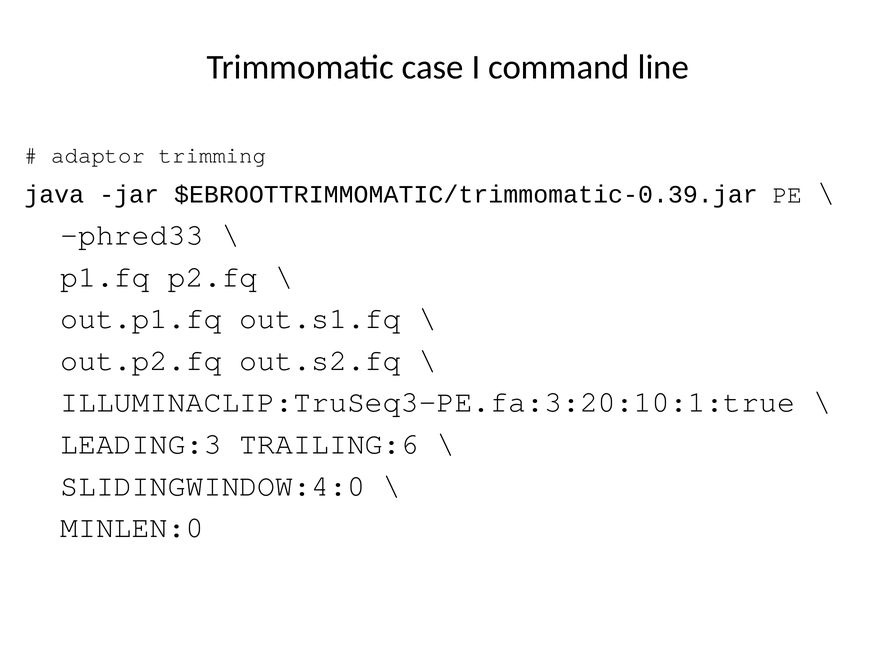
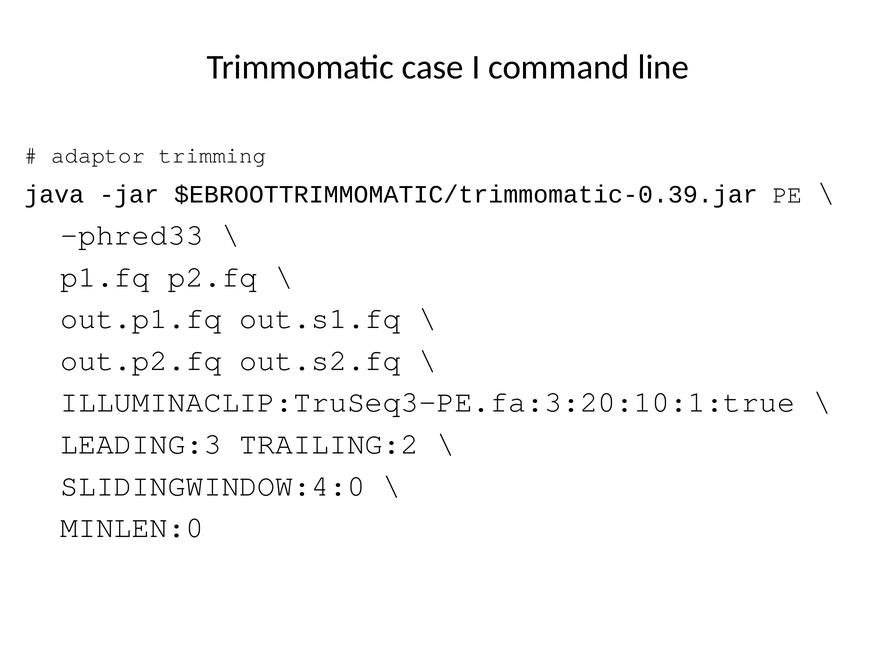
TRAILING:6: TRAILING:6 -> TRAILING:2 (329, 444)
